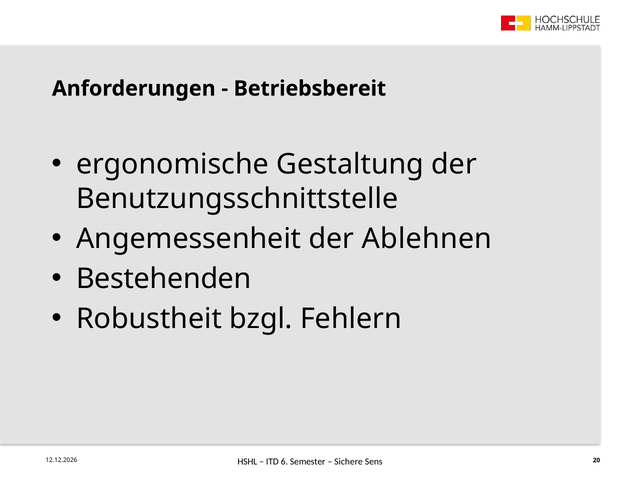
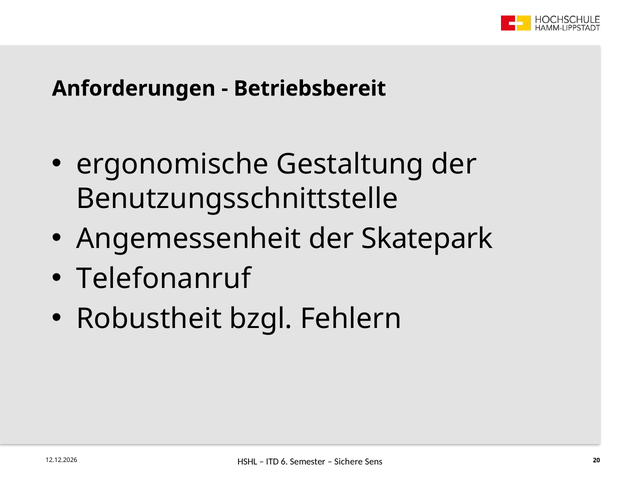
Ablehnen: Ablehnen -> Skatepark (427, 239)
Bestehenden: Bestehenden -> Telefonanruf (164, 279)
